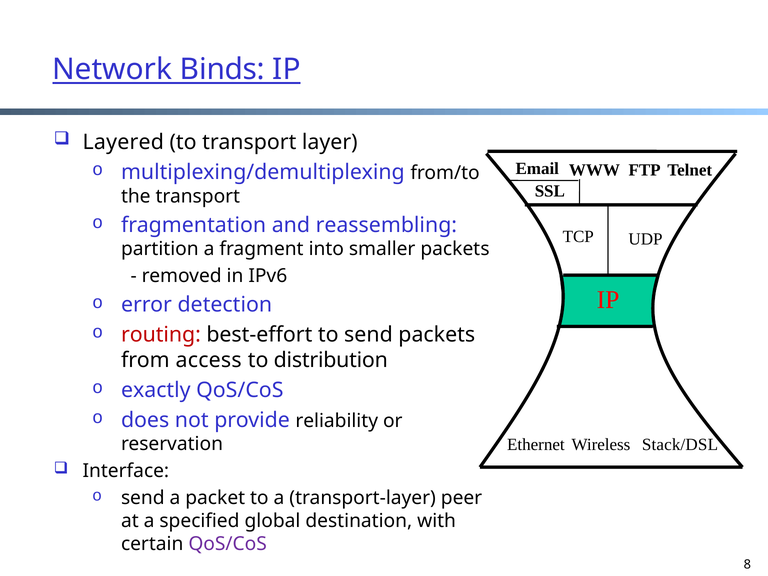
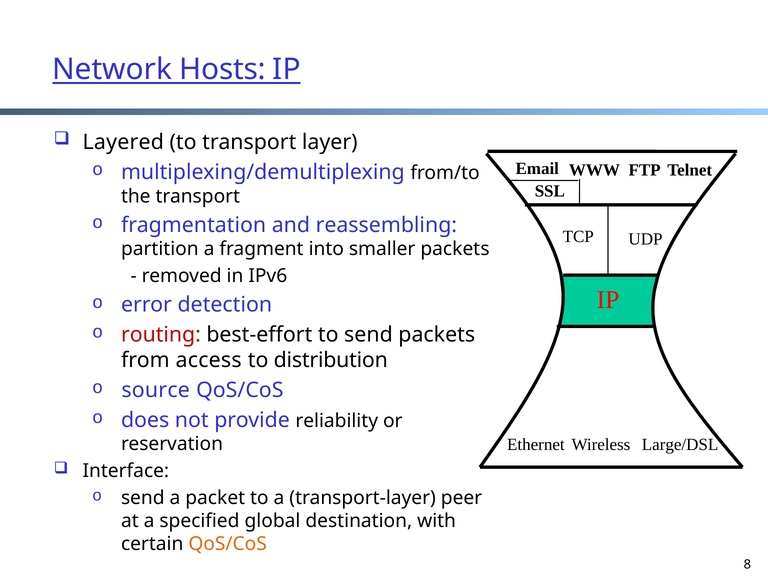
Binds: Binds -> Hosts (222, 69)
exactly: exactly -> source (156, 390)
Stack/DSL: Stack/DSL -> Large/DSL (680, 445)
QoS/CoS colour: purple -> orange (228, 544)
